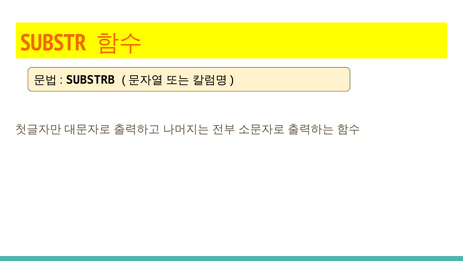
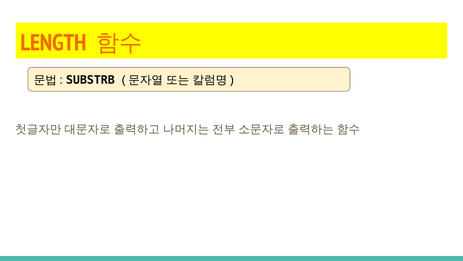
SUBSTR: SUBSTR -> LENGTH (54, 43)
